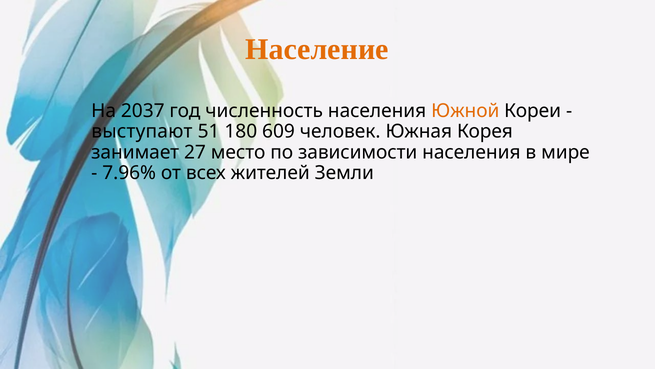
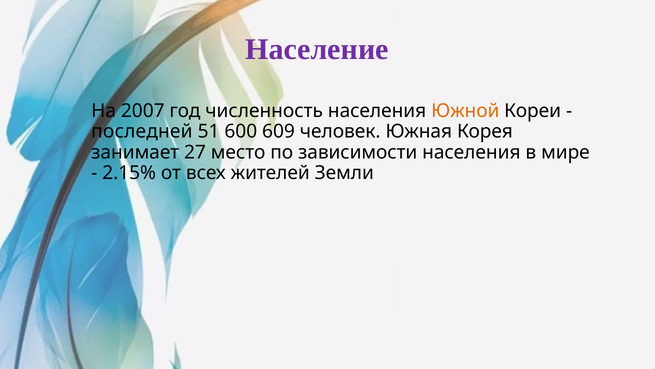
Население colour: orange -> purple (317, 49)
2037: 2037 -> 2007 (143, 111)
выступают: выступают -> последней (142, 131)
180: 180 -> 600 (241, 131)
7.96%: 7.96% -> 2.15% (129, 173)
